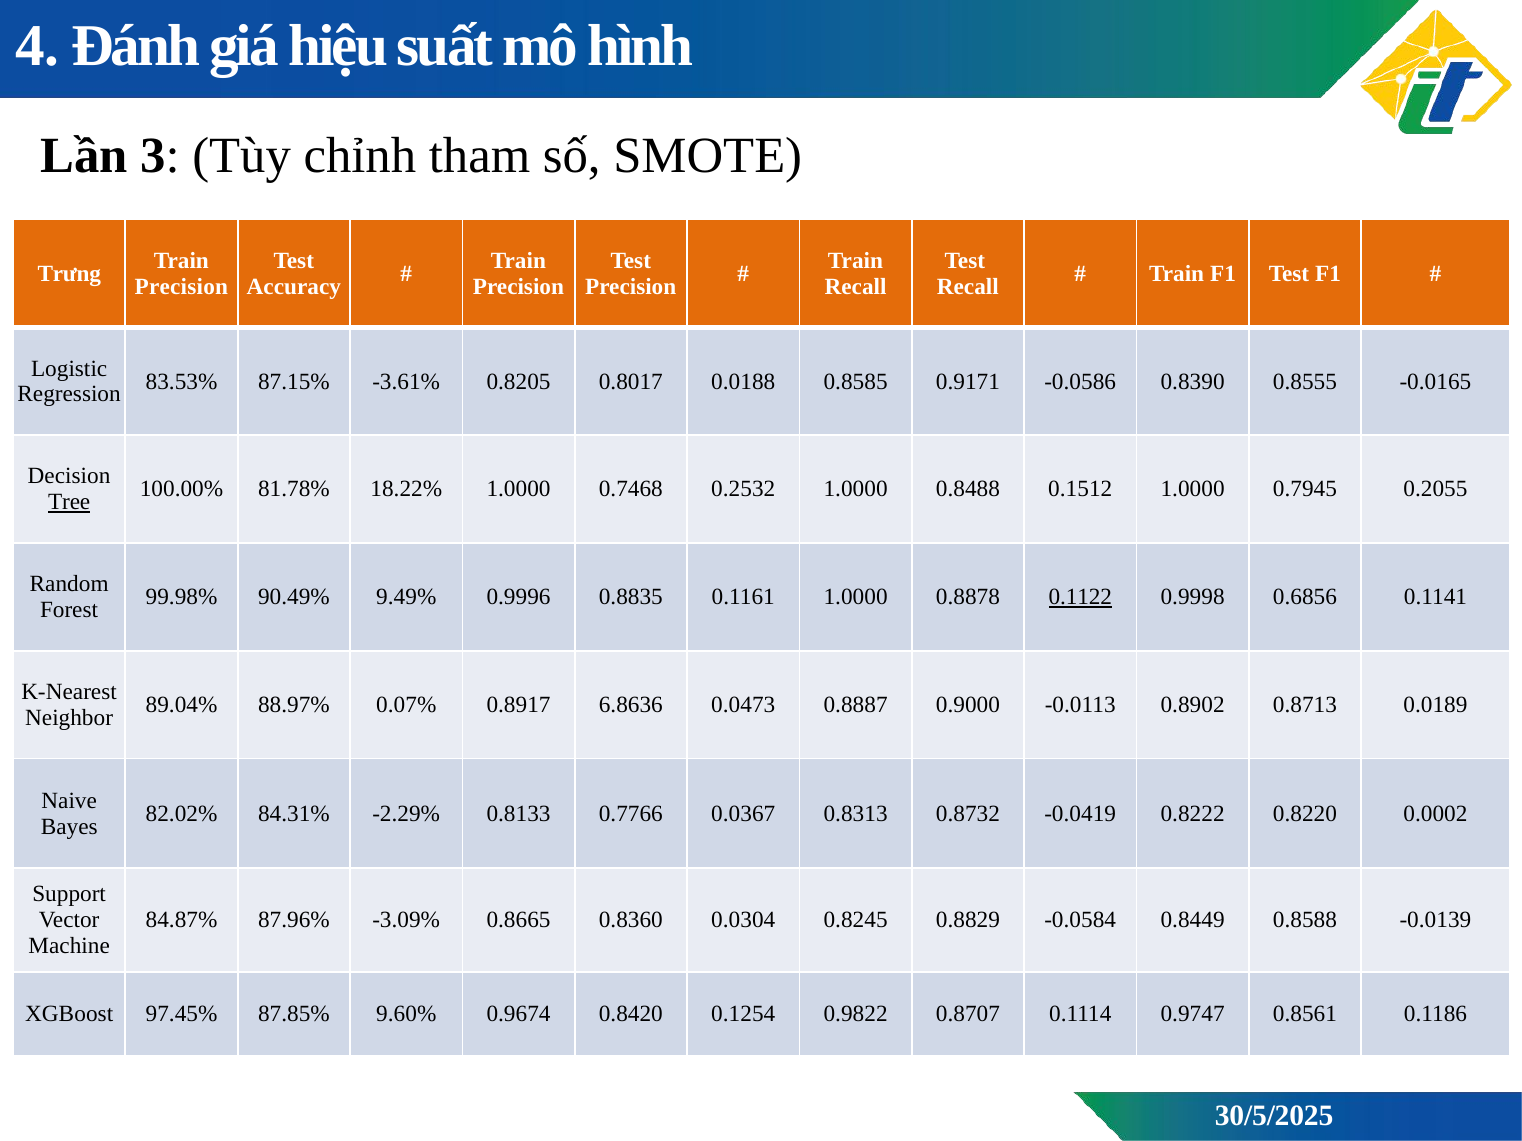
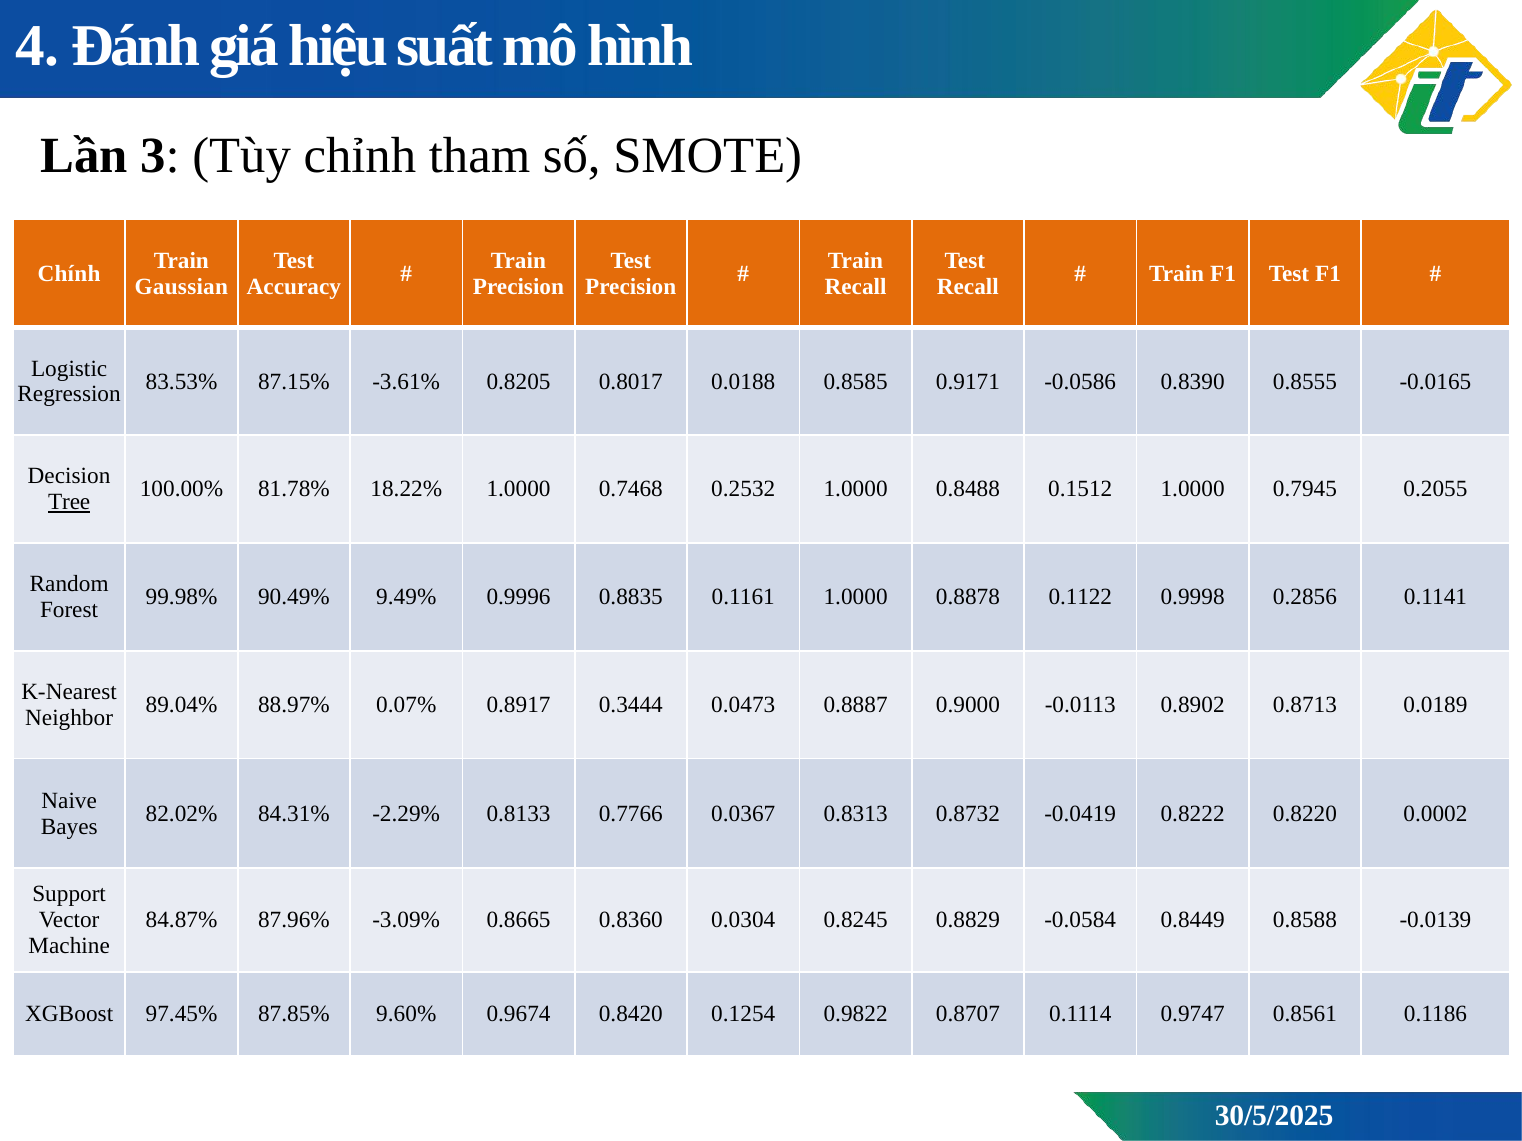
Trưng: Trưng -> Chính (69, 274)
Precision: Precision -> Gaussian (181, 287)
0.1122 underline: present -> none (1080, 597)
0.6856: 0.6856 -> 0.2856 (1305, 597)
6.8636: 6.8636 -> 0.3444 (631, 705)
